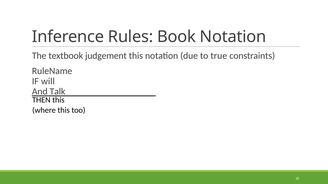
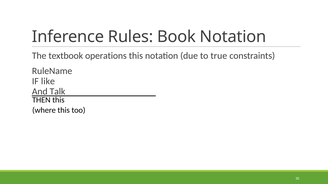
judgement: judgement -> operations (106, 56)
will: will -> like (48, 81)
